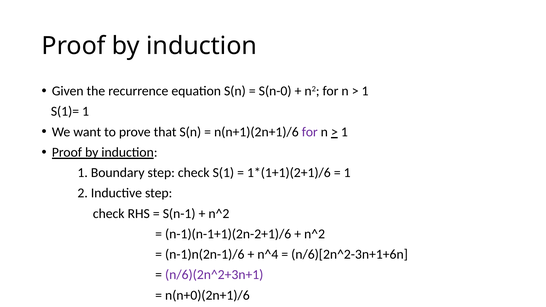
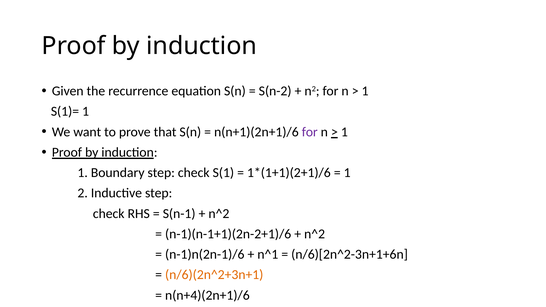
S(n-0: S(n-0 -> S(n-2 (275, 91)
n^4: n^4 -> n^1 (268, 255)
n/6)(2n^2+3n+1 colour: purple -> orange (214, 275)
n(n+0)(2n+1)/6: n(n+0)(2n+1)/6 -> n(n+4)(2n+1)/6 (207, 295)
